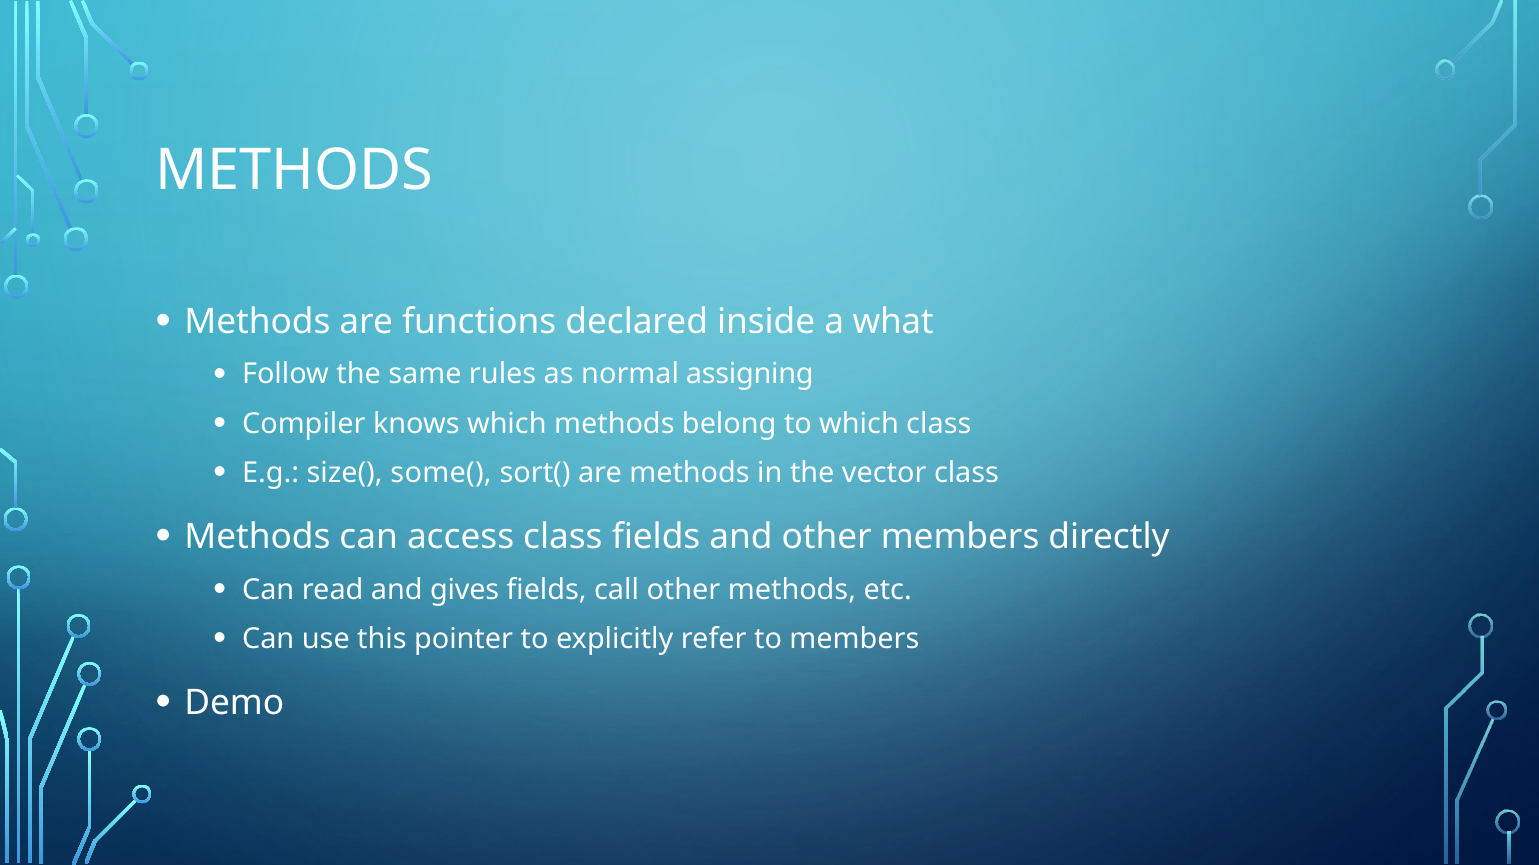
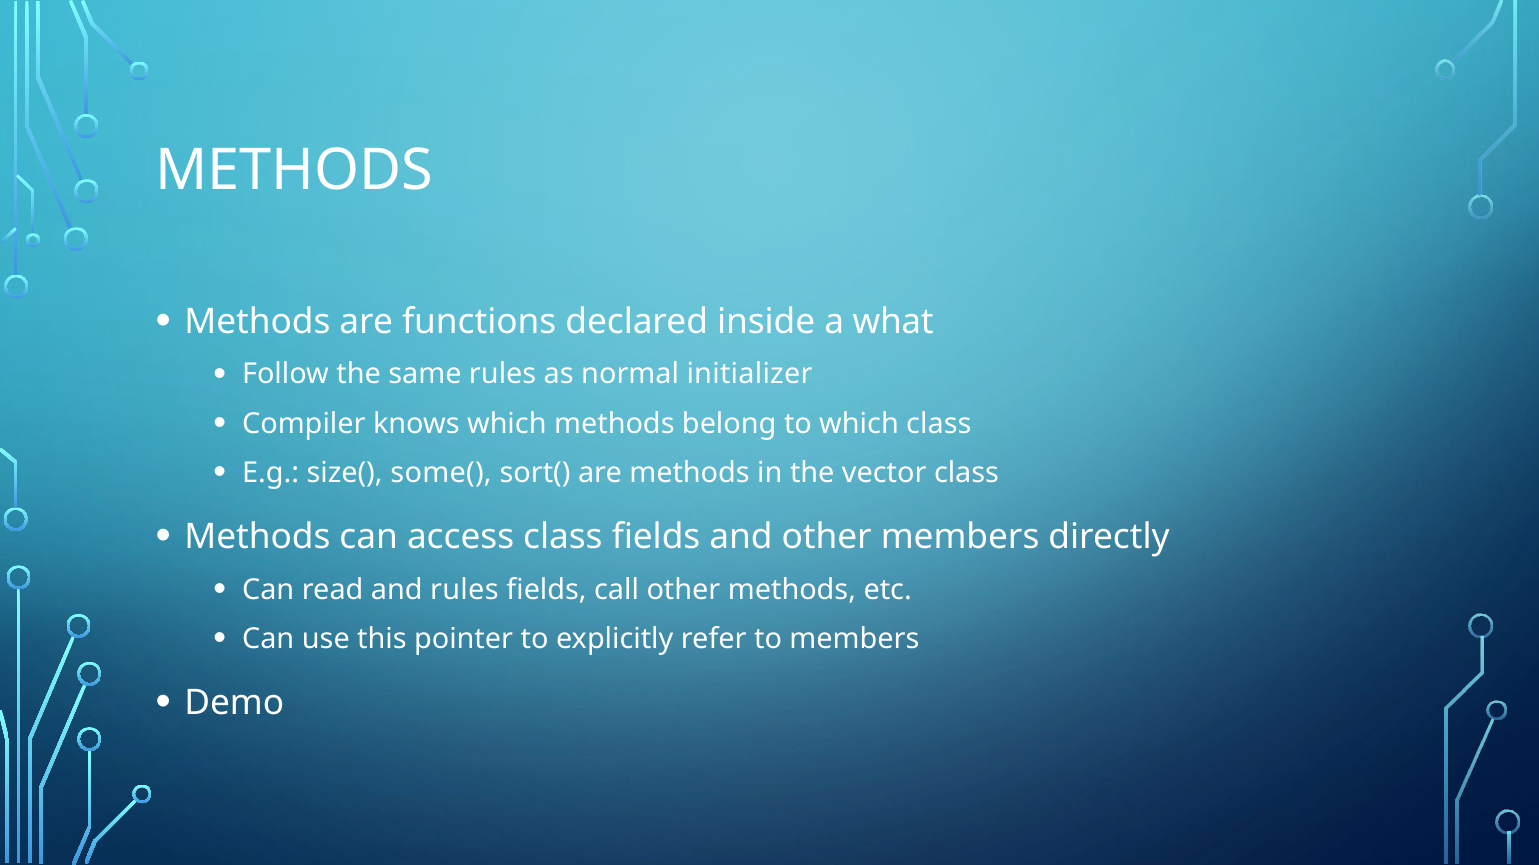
assigning: assigning -> initializer (750, 375)
and gives: gives -> rules (464, 590)
